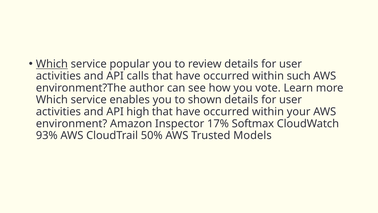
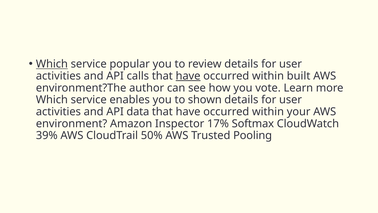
have underline: none -> present (188, 76)
such: such -> built (299, 76)
high: high -> data (138, 112)
93%: 93% -> 39% (47, 135)
Models: Models -> Pooling (253, 135)
